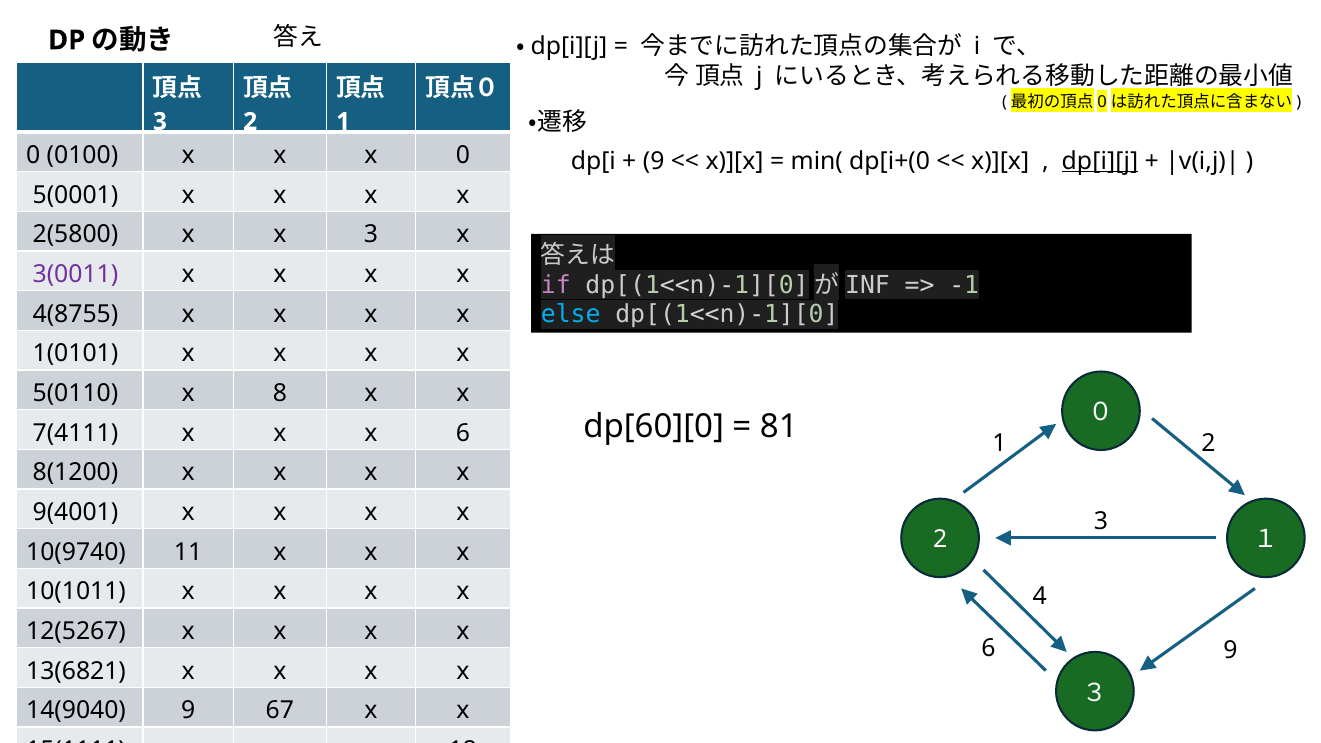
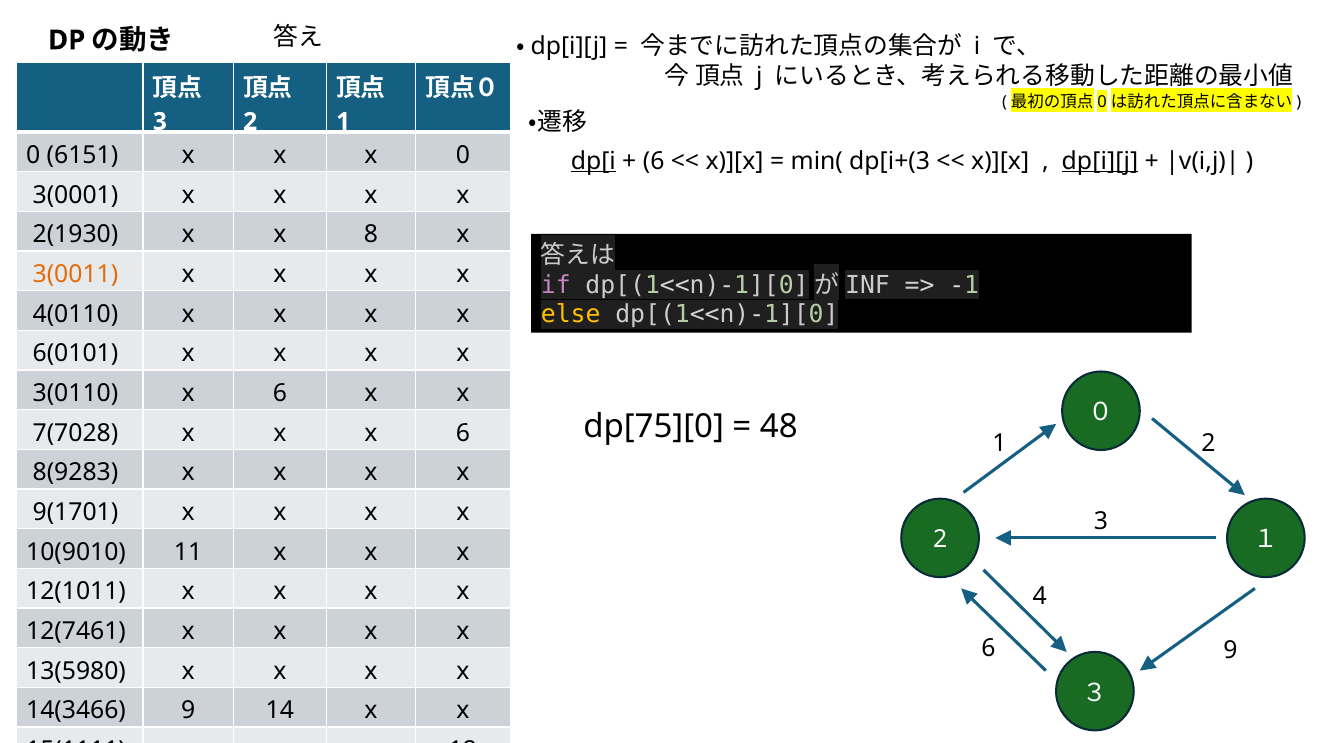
0100: 0100 -> 6151 (82, 155)
dp[i underline: none -> present (593, 161)
9: 9 -> 6 (654, 161)
dp[i+(0: dp[i+(0 -> dp[i+(3 (890, 161)
5(0001: 5(0001 -> 3(0001 (75, 195)
2(5800: 2(5800 -> 2(1930 (75, 235)
x 3: 3 -> 8 (371, 235)
3(0011 colour: purple -> orange (75, 274)
else colour: light blue -> yellow (571, 315)
4(8755: 4(8755 -> 4(0110 (75, 314)
1(0101: 1(0101 -> 6(0101 (75, 354)
5(0110: 5(0110 -> 3(0110 (75, 393)
8: 8 -> 6 (280, 393)
dp[60][0: dp[60][0 -> dp[75][0 (654, 427)
81: 81 -> 48 (779, 427)
7(4111: 7(4111 -> 7(7028 (75, 433)
8(1200: 8(1200 -> 8(9283 (75, 473)
9(4001: 9(4001 -> 9(1701 (75, 512)
10(9740: 10(9740 -> 10(9010 (76, 552)
10(1011: 10(1011 -> 12(1011 (76, 592)
12(5267: 12(5267 -> 12(7461 (76, 631)
13(6821: 13(6821 -> 13(5980 (76, 671)
14(9040: 14(9040 -> 14(3466 (76, 711)
67: 67 -> 14 (280, 711)
